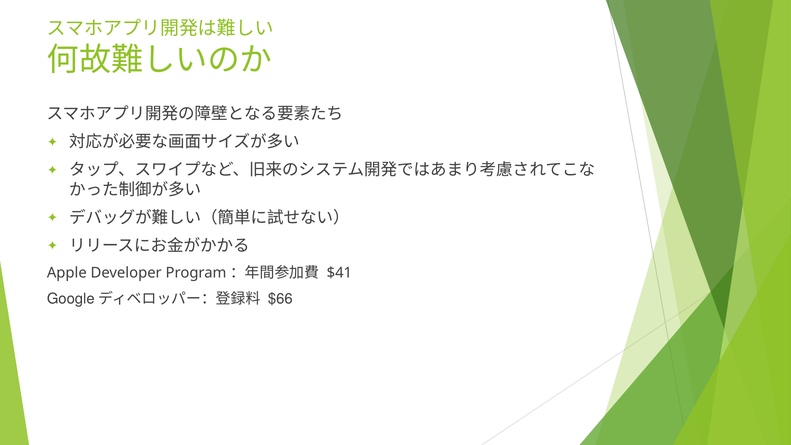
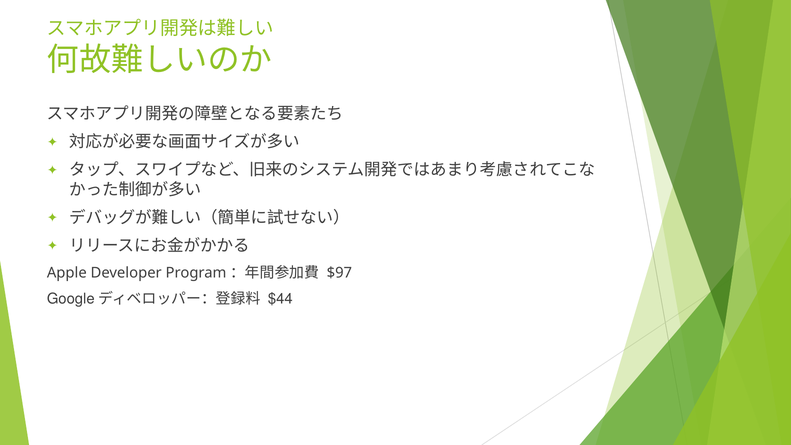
$41: $41 -> $97 (339, 273)
$66: $66 -> $44 (280, 299)
